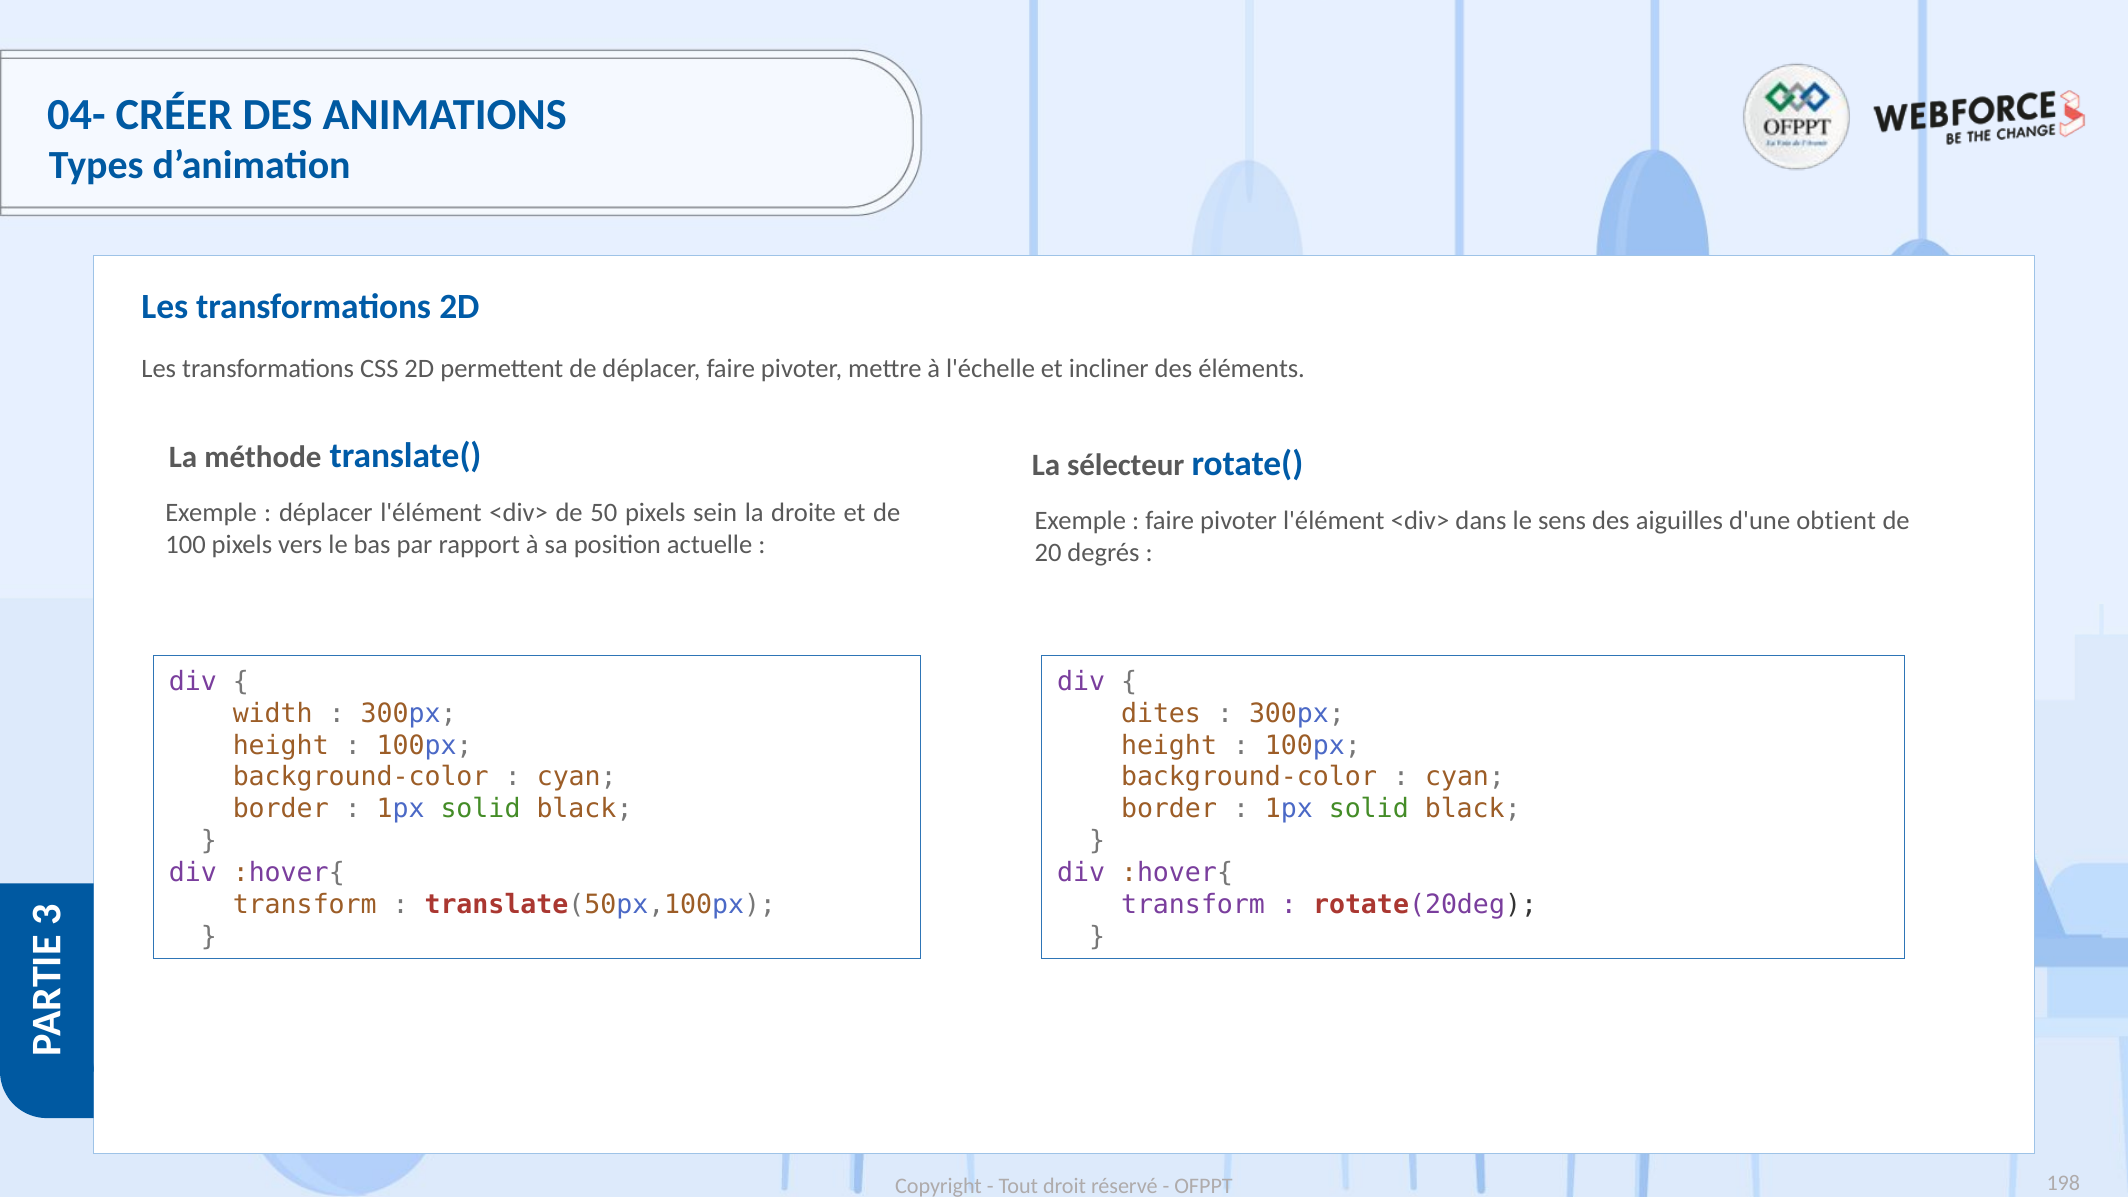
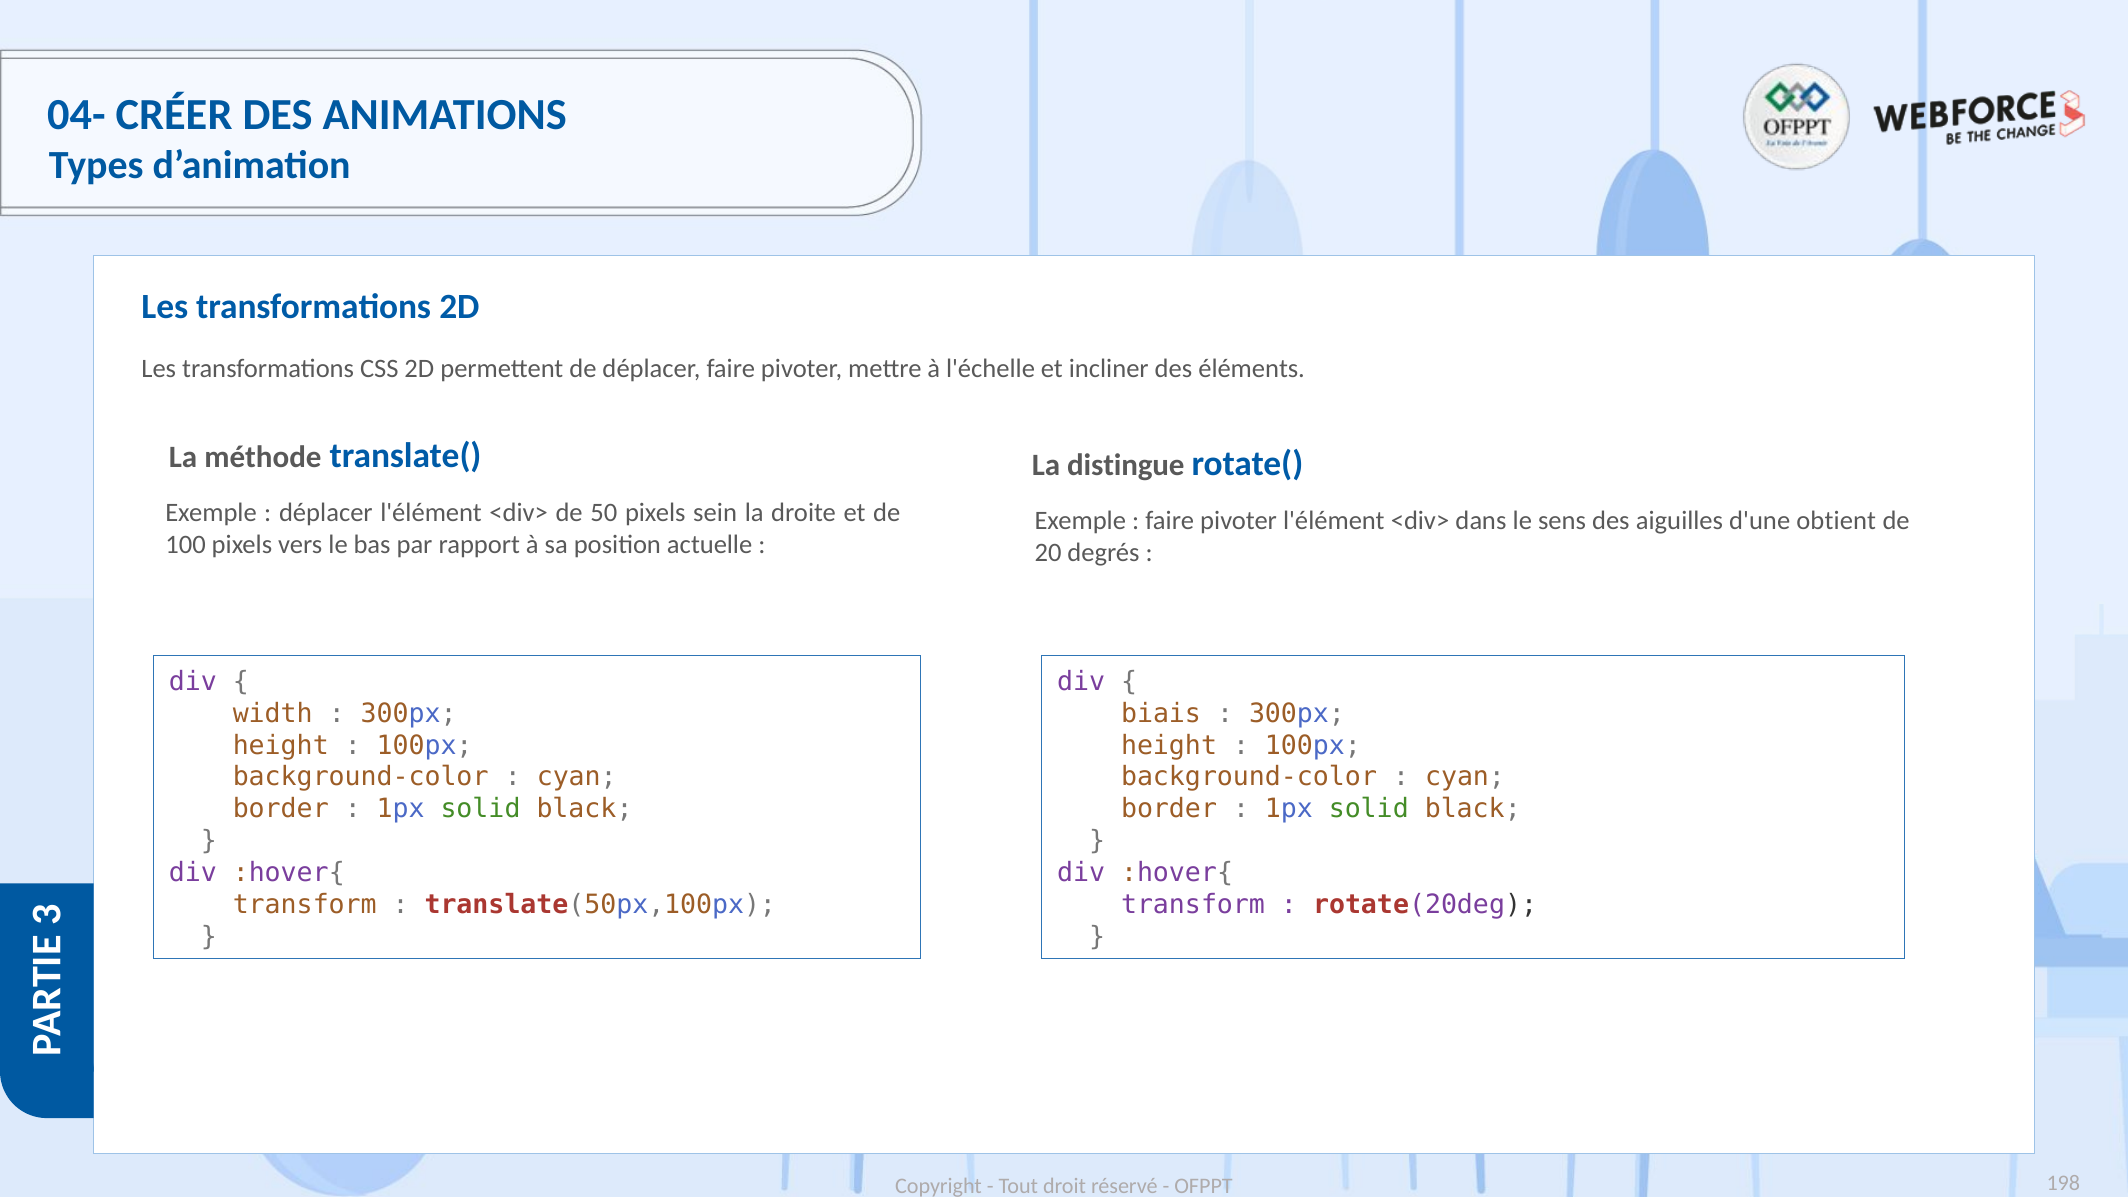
sélecteur: sélecteur -> distingue (1126, 465)
dites: dites -> biais (1161, 713)
